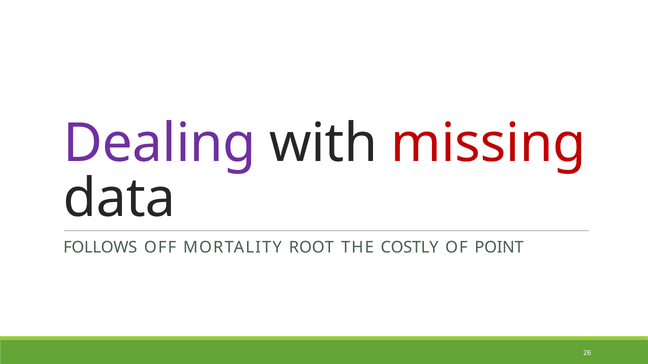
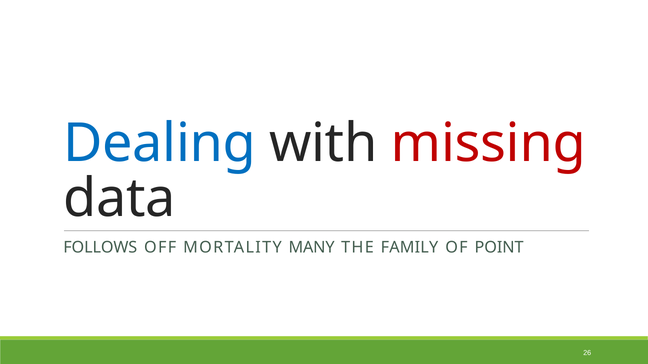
Dealing colour: purple -> blue (160, 144)
ROOT: ROOT -> MANY (312, 248)
COSTLY: COSTLY -> FAMILY (409, 248)
